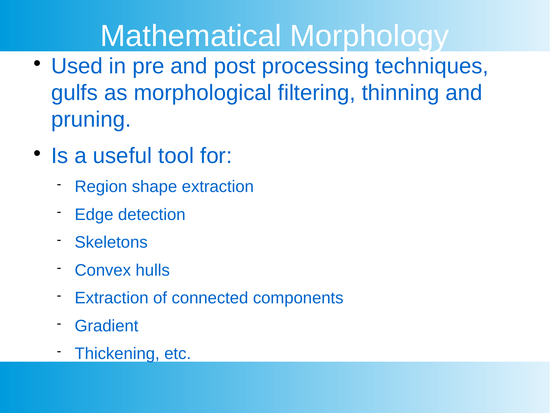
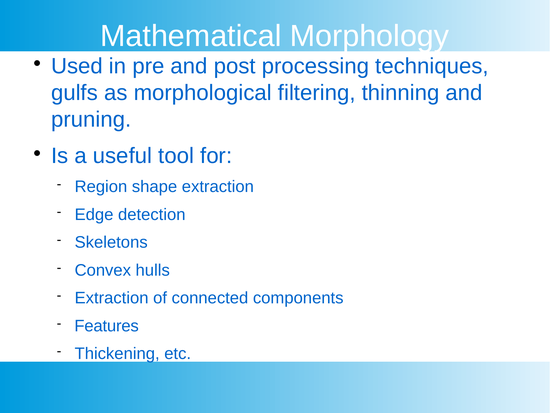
Gradient: Gradient -> Features (107, 325)
